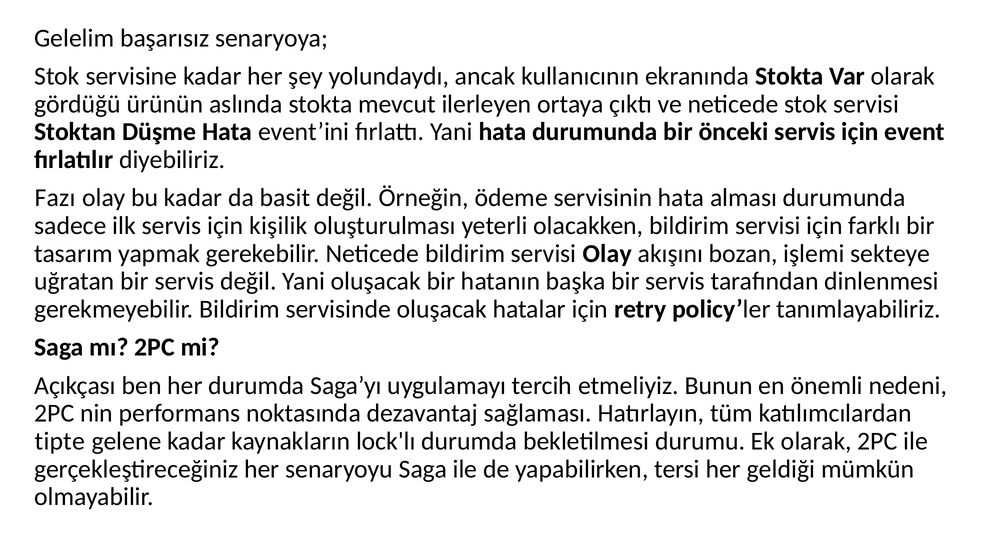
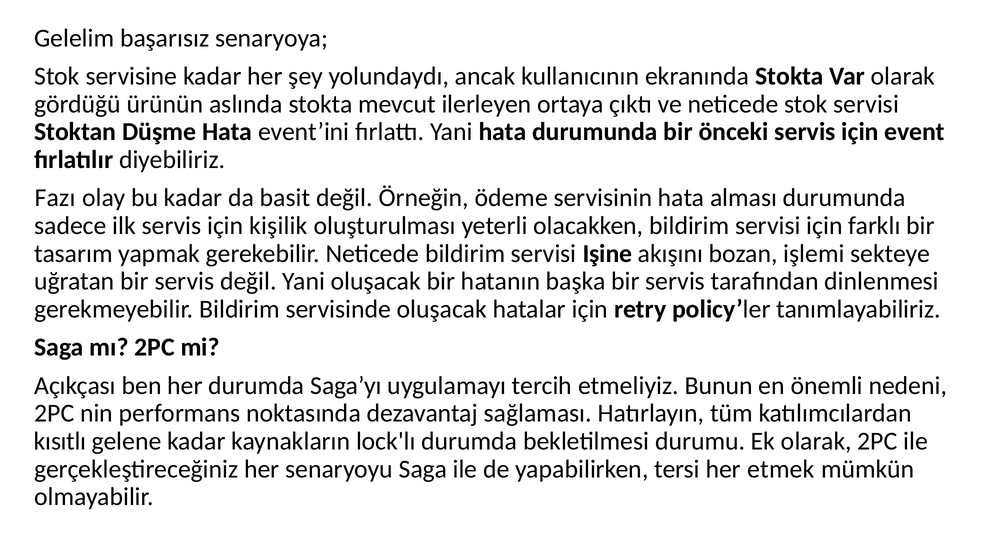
servisi Olay: Olay -> Işine (607, 253)
tipte: tipte -> kısıtlı (60, 441)
geldiği: geldiği -> etmek (781, 469)
